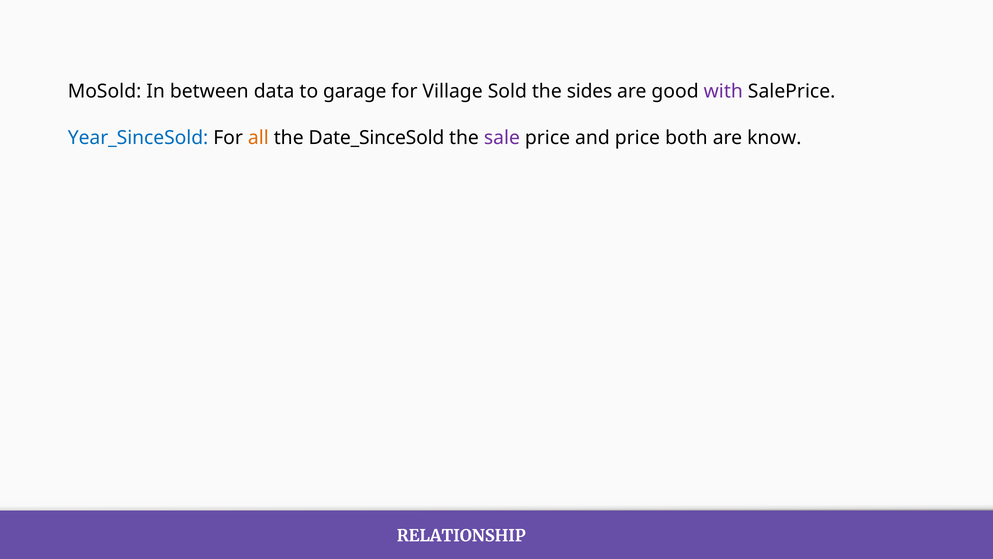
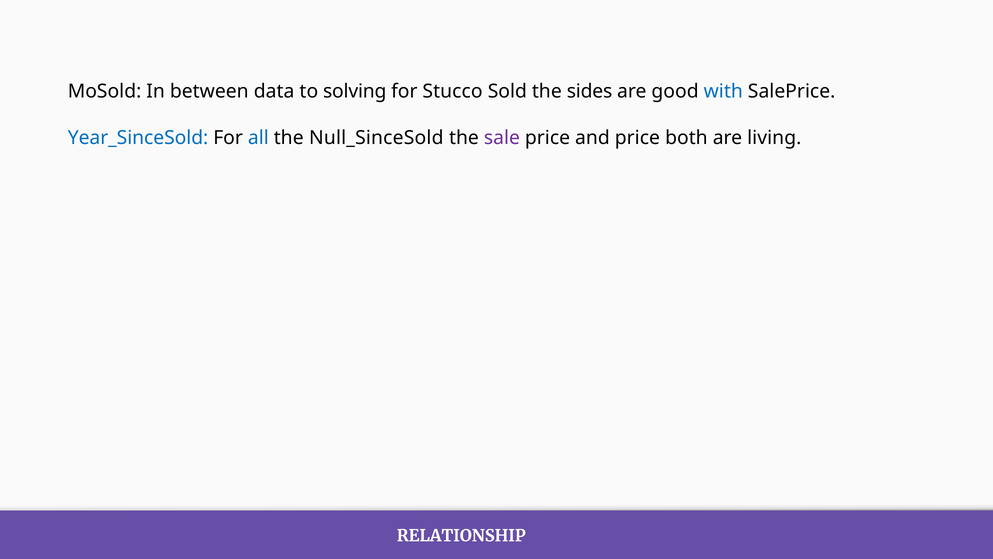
garage: garage -> solving (355, 92)
Village: Village -> Stucco (453, 92)
with colour: purple -> blue (723, 92)
all colour: orange -> blue (258, 138)
Date_SinceSold: Date_SinceSold -> Null_SinceSold (376, 138)
know: know -> living (774, 138)
